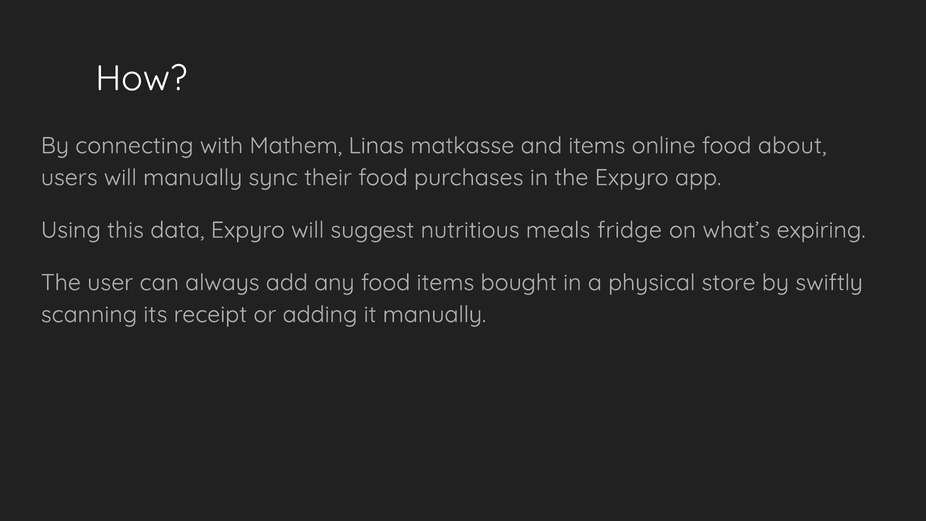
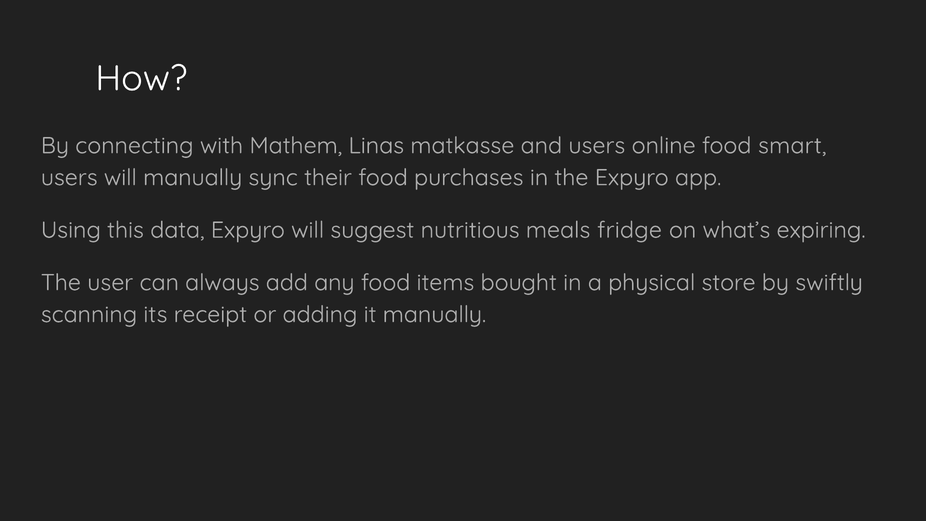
and items: items -> users (597, 146)
about: about -> smart (792, 146)
